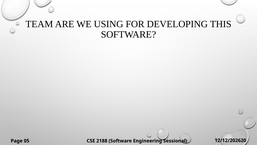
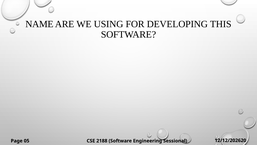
TEAM: TEAM -> NAME (39, 24)
